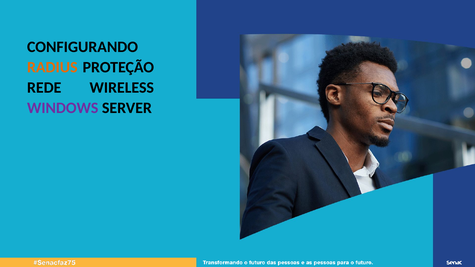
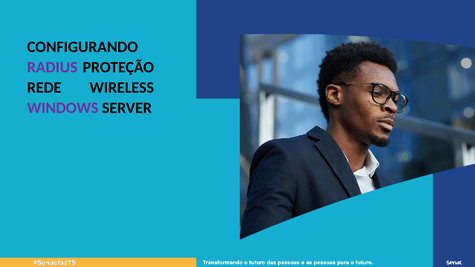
RADIUS colour: orange -> purple (52, 67)
